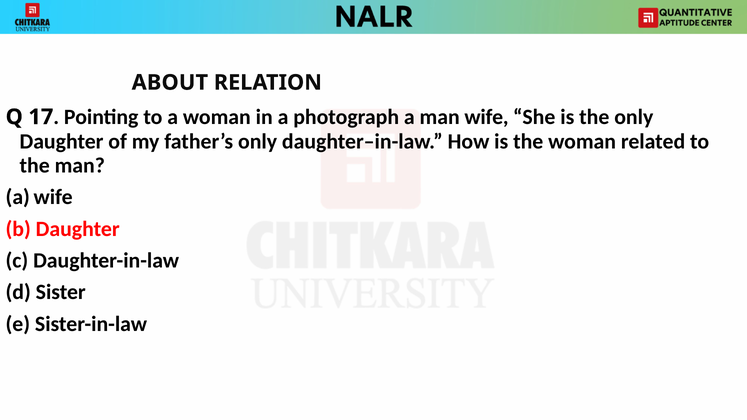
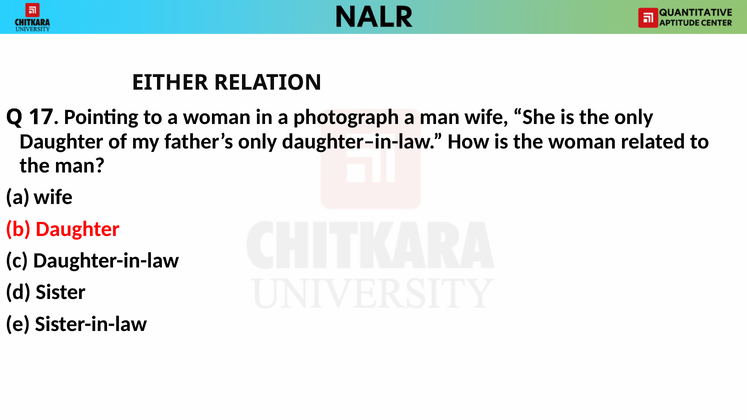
ABOUT: ABOUT -> EITHER (170, 83)
